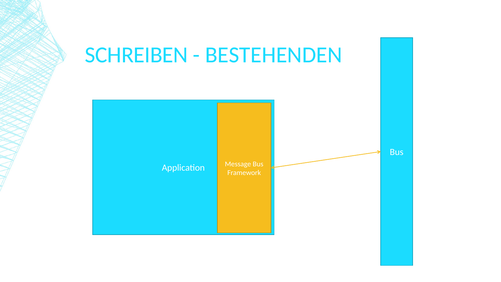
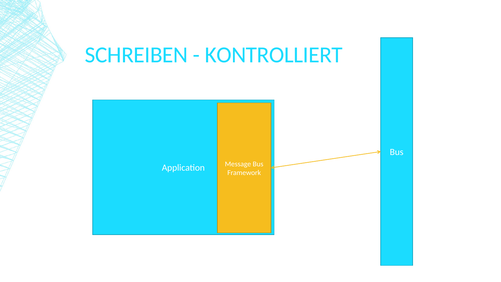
BESTEHENDEN: BESTEHENDEN -> KONTROLLIERT (274, 55)
